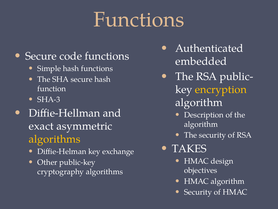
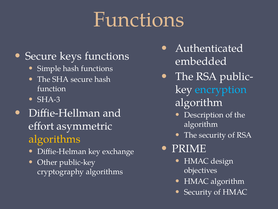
code: code -> keys (71, 56)
encryption colour: yellow -> light blue (221, 89)
exact: exact -> effort (41, 126)
TAKES: TAKES -> PRIME (189, 148)
